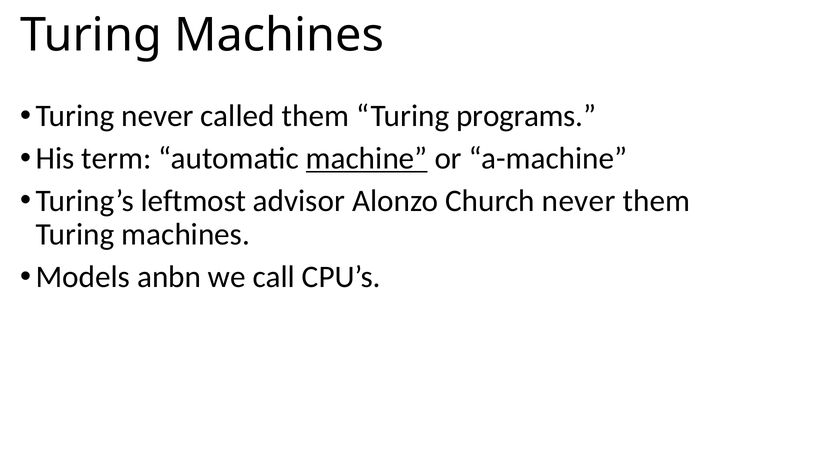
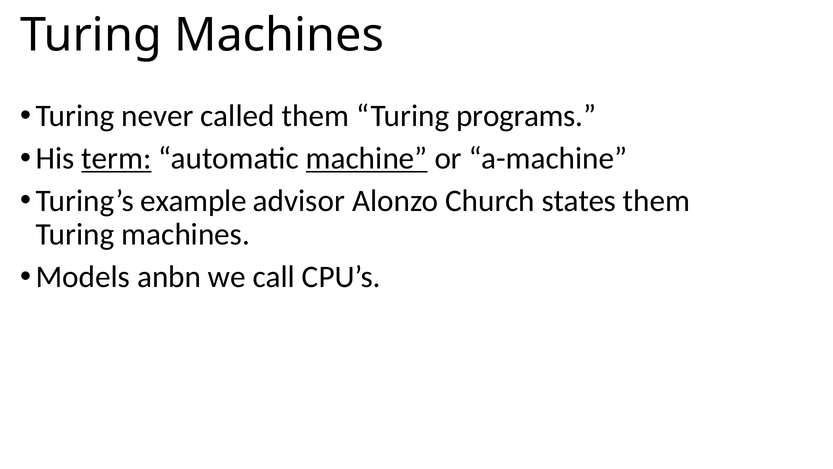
term underline: none -> present (116, 158)
leftmost: leftmost -> example (193, 201)
Church never: never -> states (579, 201)
